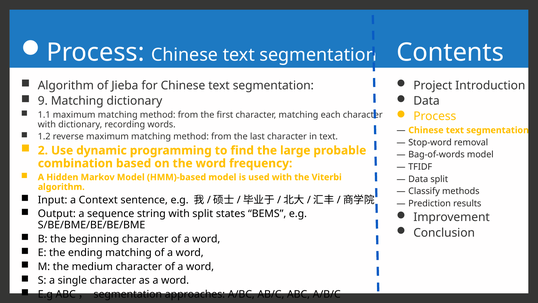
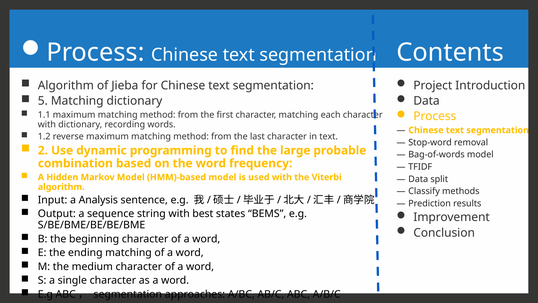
9: 9 -> 5 (43, 101)
Context: Context -> Analysis (98, 200)
with split: split -> best (203, 214)
